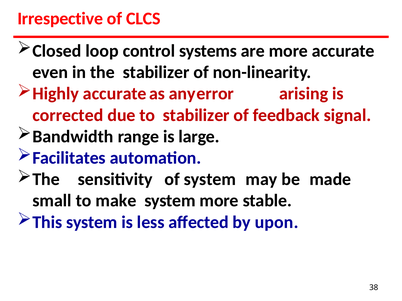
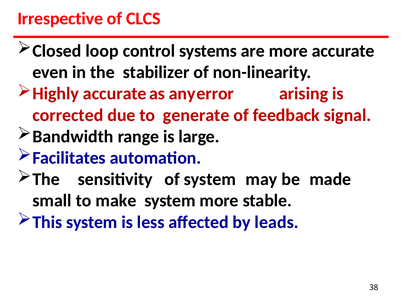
to stabilizer: stabilizer -> generate (196, 115)
upon: upon -> leads (277, 223)
